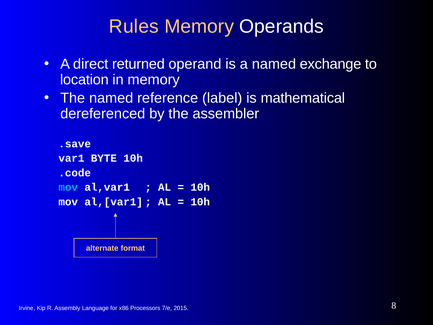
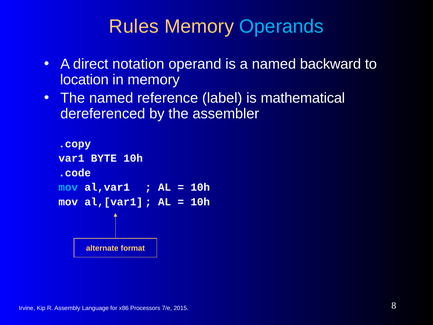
Operands colour: white -> light blue (282, 27)
returned: returned -> notation (138, 64)
exchange: exchange -> backward (331, 64)
.save: .save -> .copy (75, 144)
